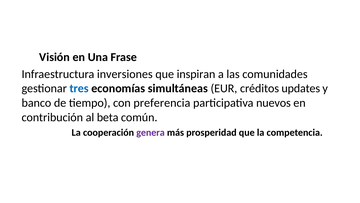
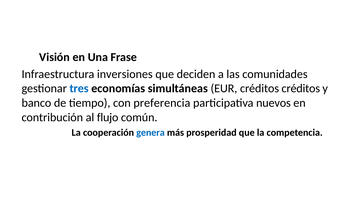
inspiran: inspiran -> deciden (196, 74)
créditos updates: updates -> créditos (301, 88)
beta: beta -> flujo (108, 117)
genera colour: purple -> blue (151, 132)
